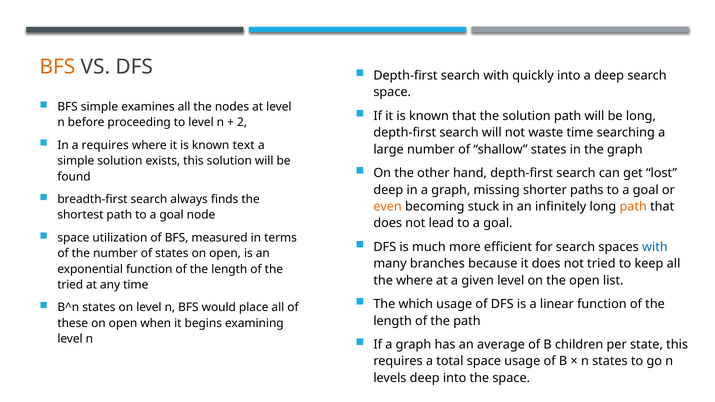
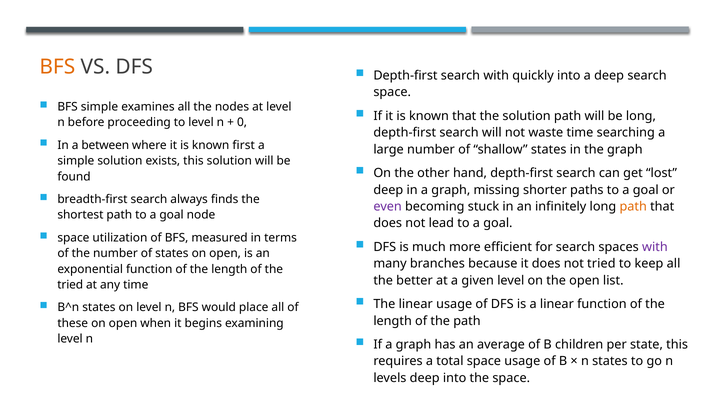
2: 2 -> 0 (242, 123)
a requires: requires -> between (105, 145)
text: text -> first (244, 145)
even colour: orange -> purple (388, 207)
with colour: blue -> purple (655, 247)
the where: where -> better (414, 281)
The which: which -> linear (416, 304)
